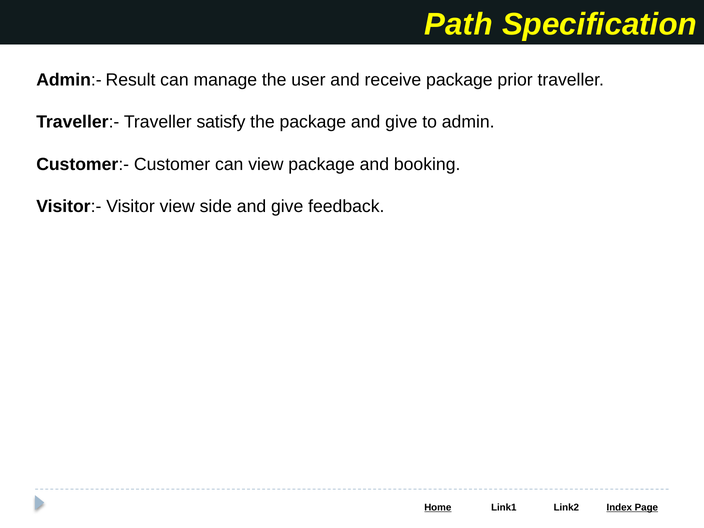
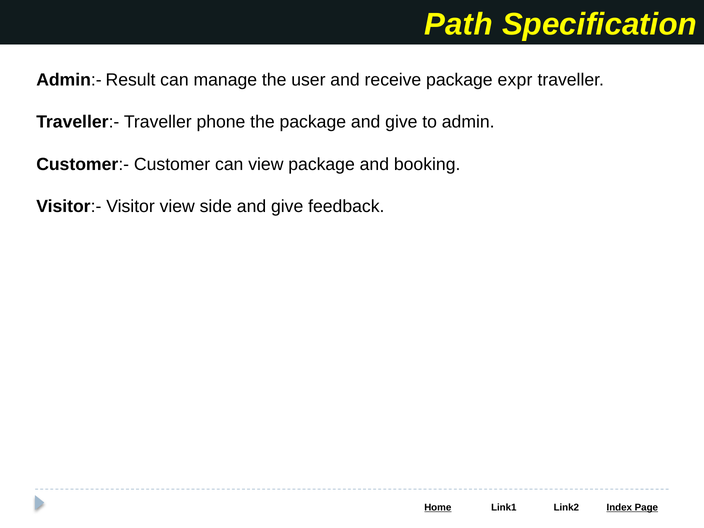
prior: prior -> expr (515, 80)
satisfy: satisfy -> phone (221, 122)
